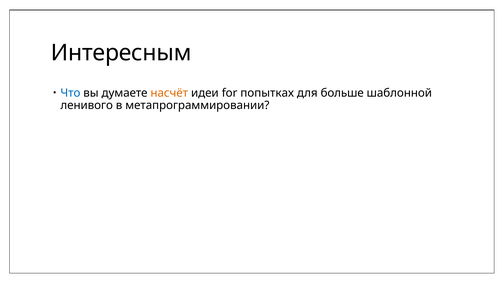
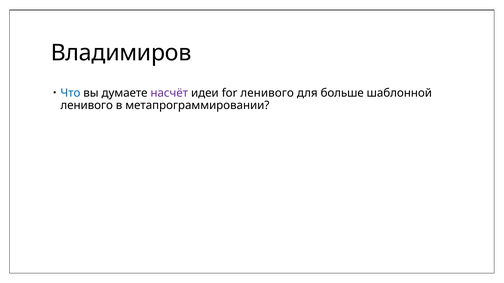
Интересным: Интересным -> Владимиров (121, 53)
насчёт colour: orange -> purple (169, 93)
for попытках: попытках -> ленивого (267, 93)
